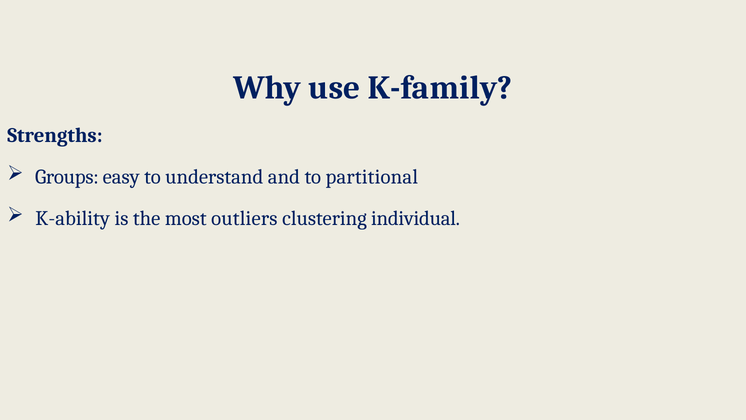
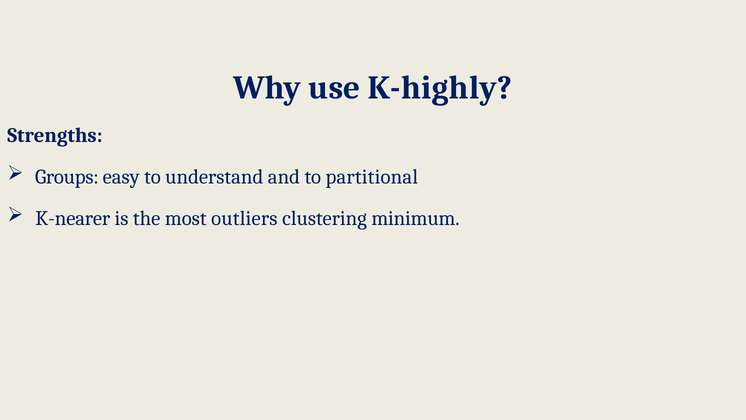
K-family: K-family -> K-highly (440, 88)
K-ability: K-ability -> K-nearer (73, 218)
individual: individual -> minimum (415, 218)
